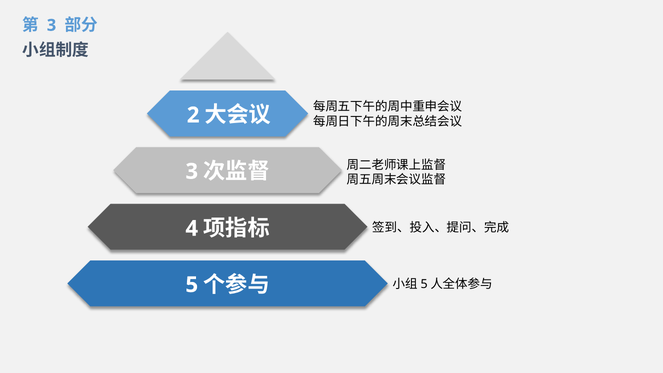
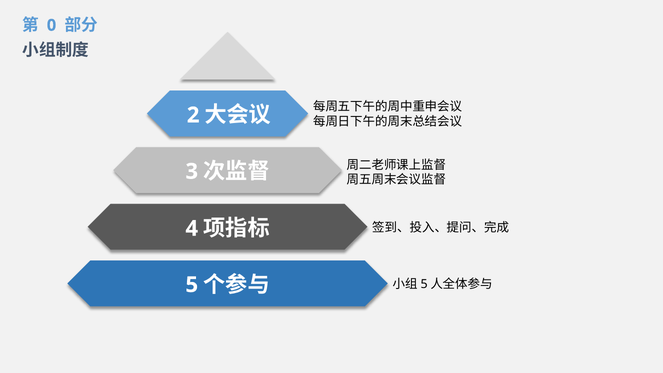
3: 3 -> 0 (52, 25)
